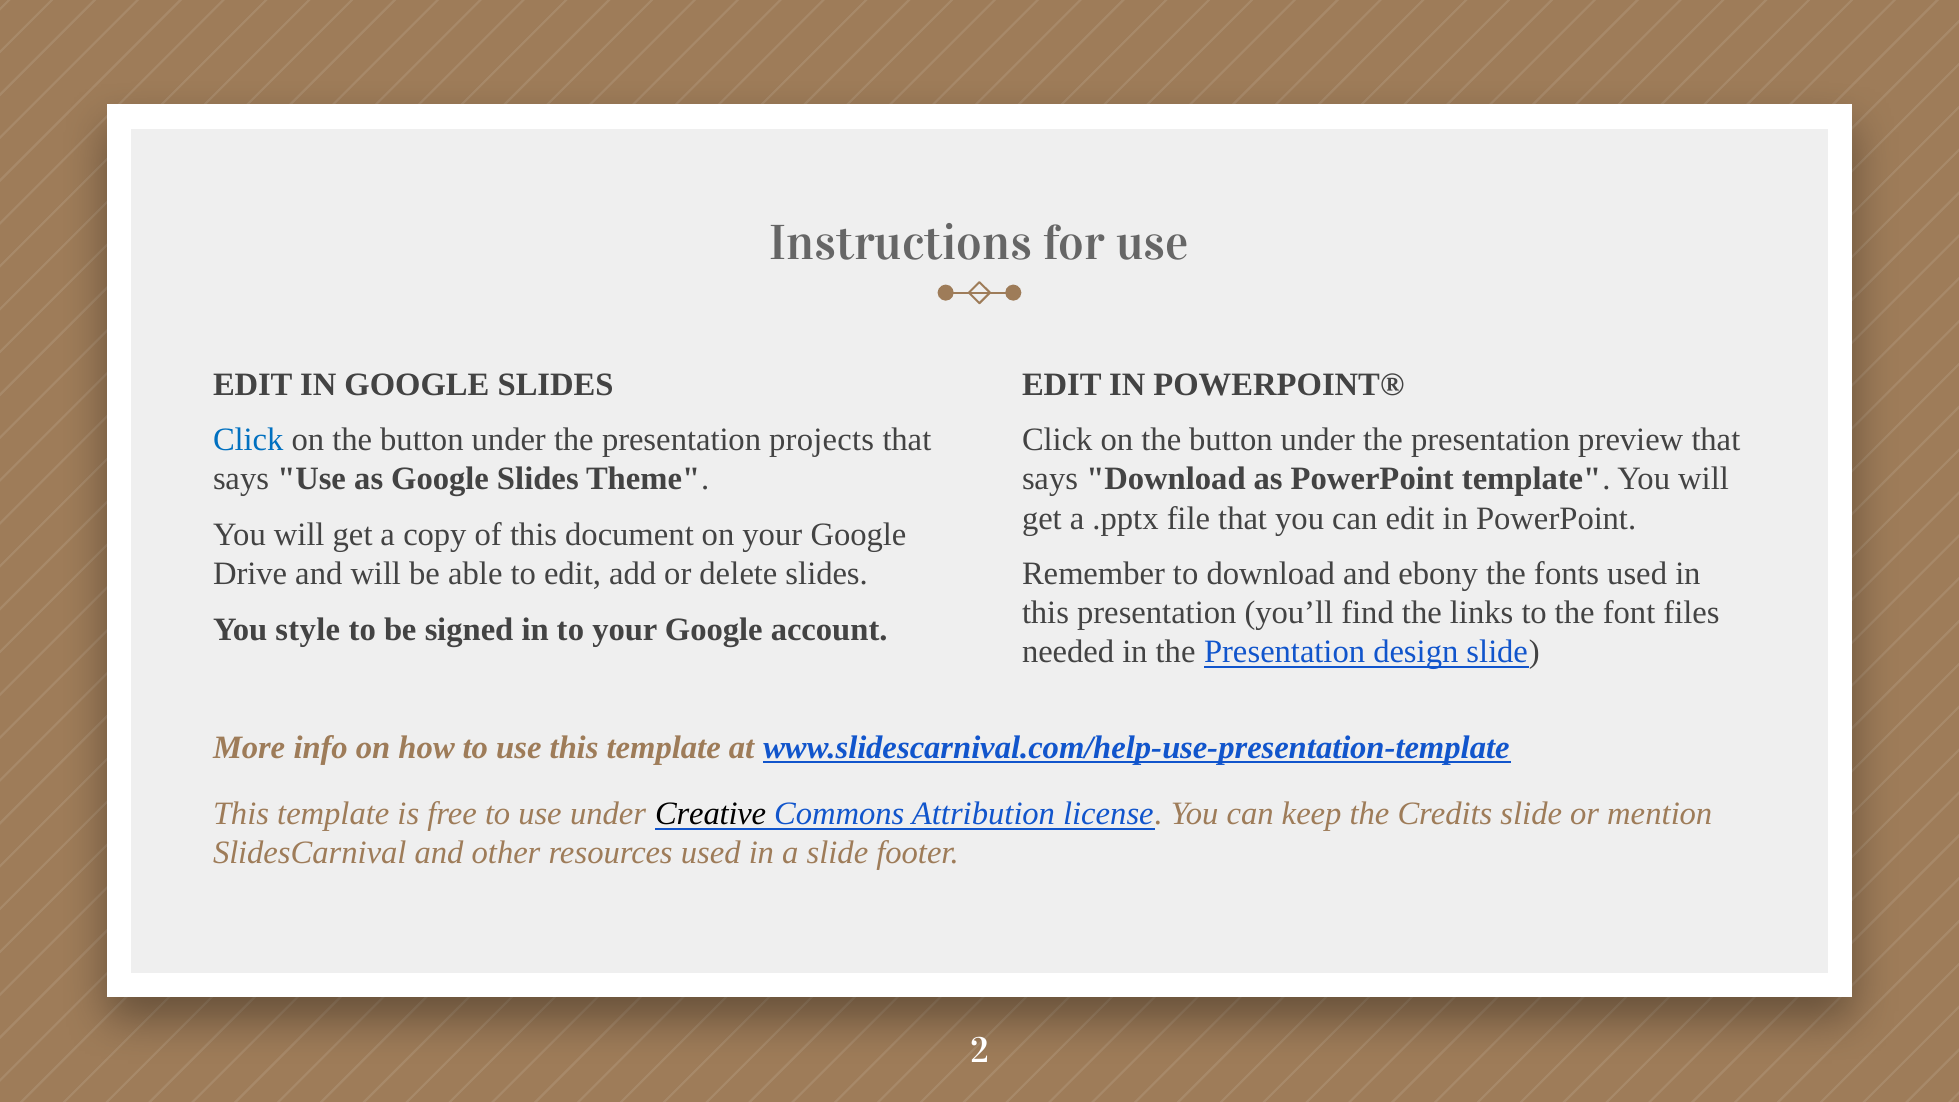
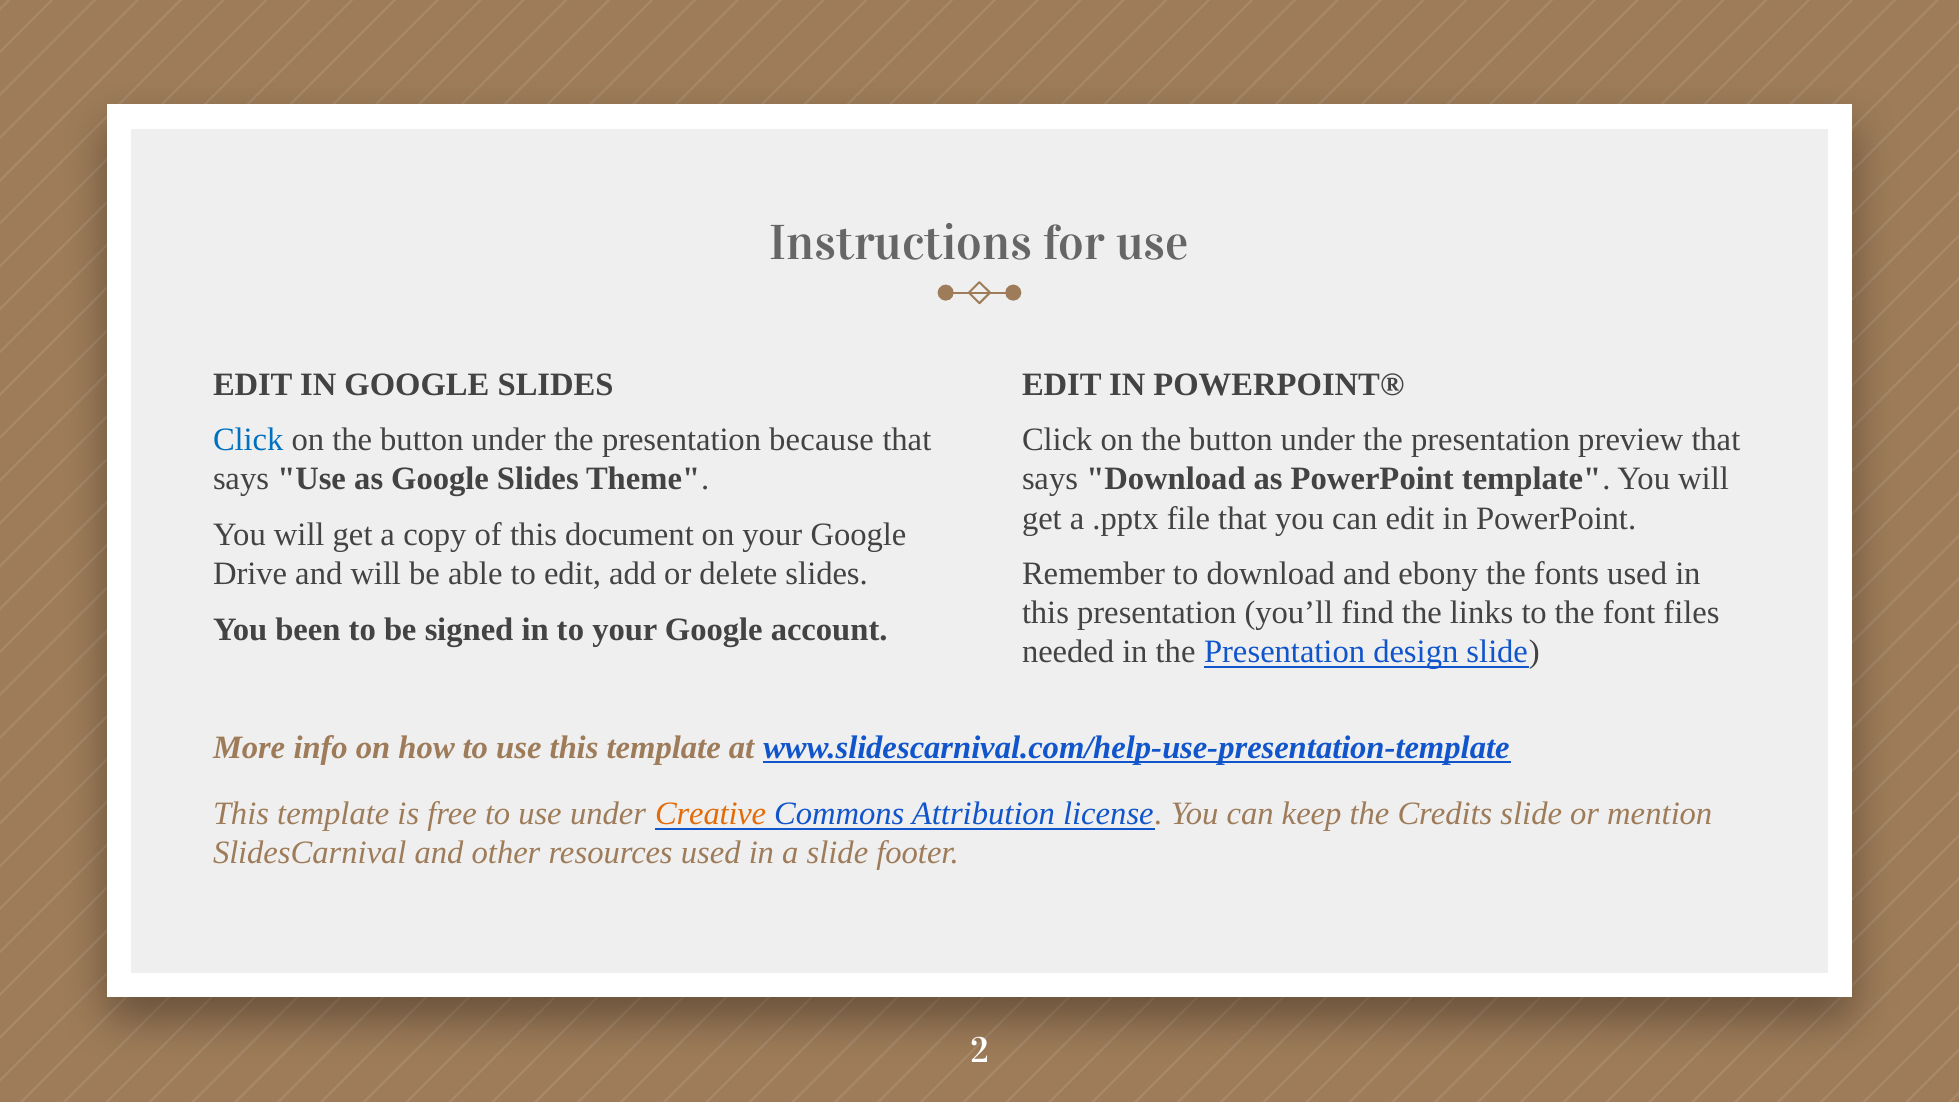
projects: projects -> because (822, 440)
style: style -> been (308, 629)
Creative colour: black -> orange (711, 814)
